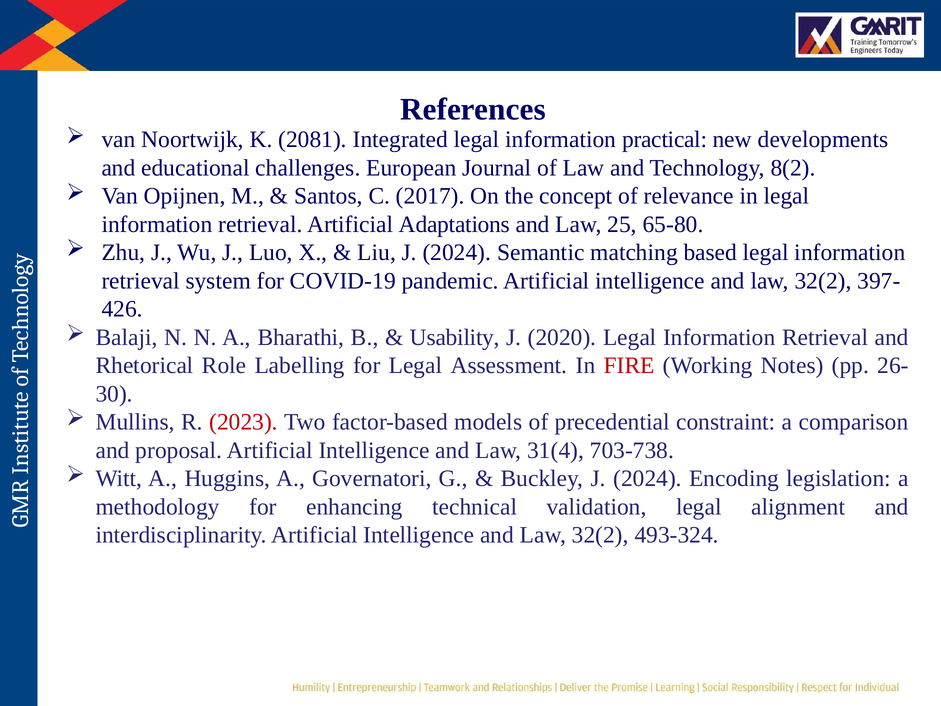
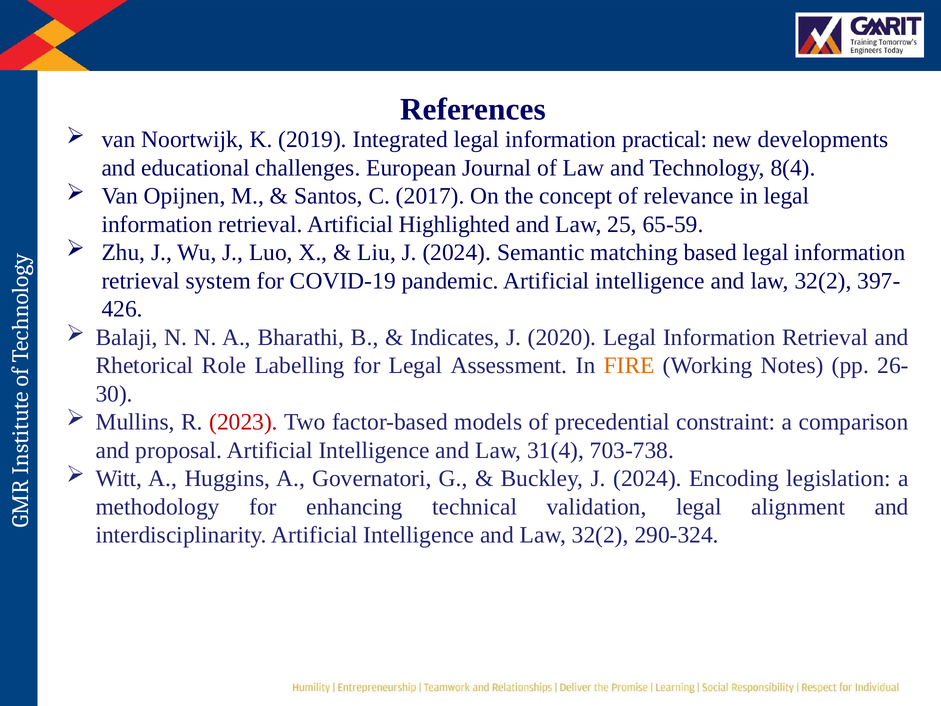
2081: 2081 -> 2019 (313, 140)
8(2: 8(2 -> 8(4 (793, 168)
Adaptations: Adaptations -> Highlighted (454, 224)
65-80: 65-80 -> 65-59 (673, 224)
Usability: Usability -> Indicates (455, 337)
FIRE colour: red -> orange (629, 365)
493-324: 493-324 -> 290-324 (677, 535)
